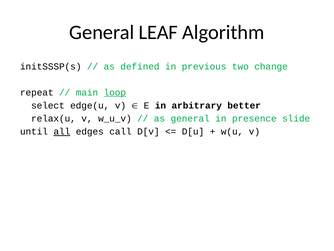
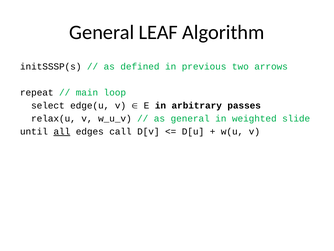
change: change -> arrows (271, 66)
loop underline: present -> none (115, 92)
better: better -> passes (244, 105)
presence: presence -> weighted (254, 118)
